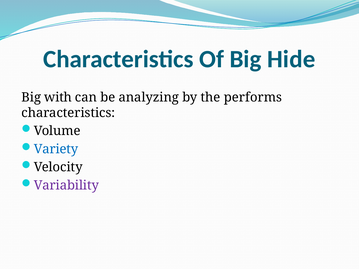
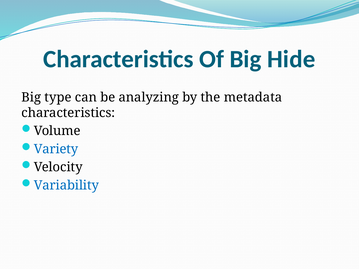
with: with -> type (58, 97)
performs: performs -> metadata (253, 97)
Variability colour: purple -> blue (66, 185)
